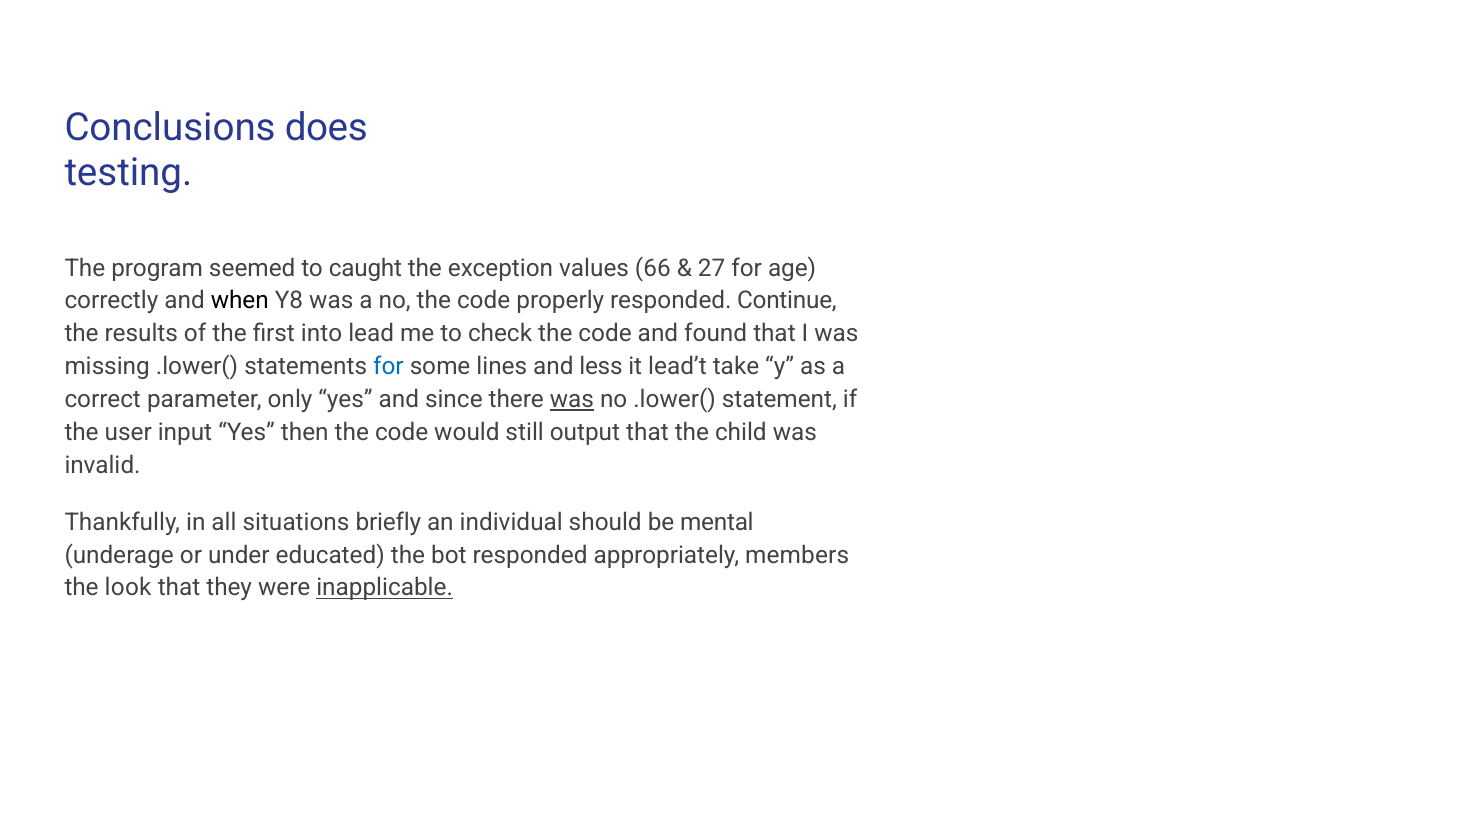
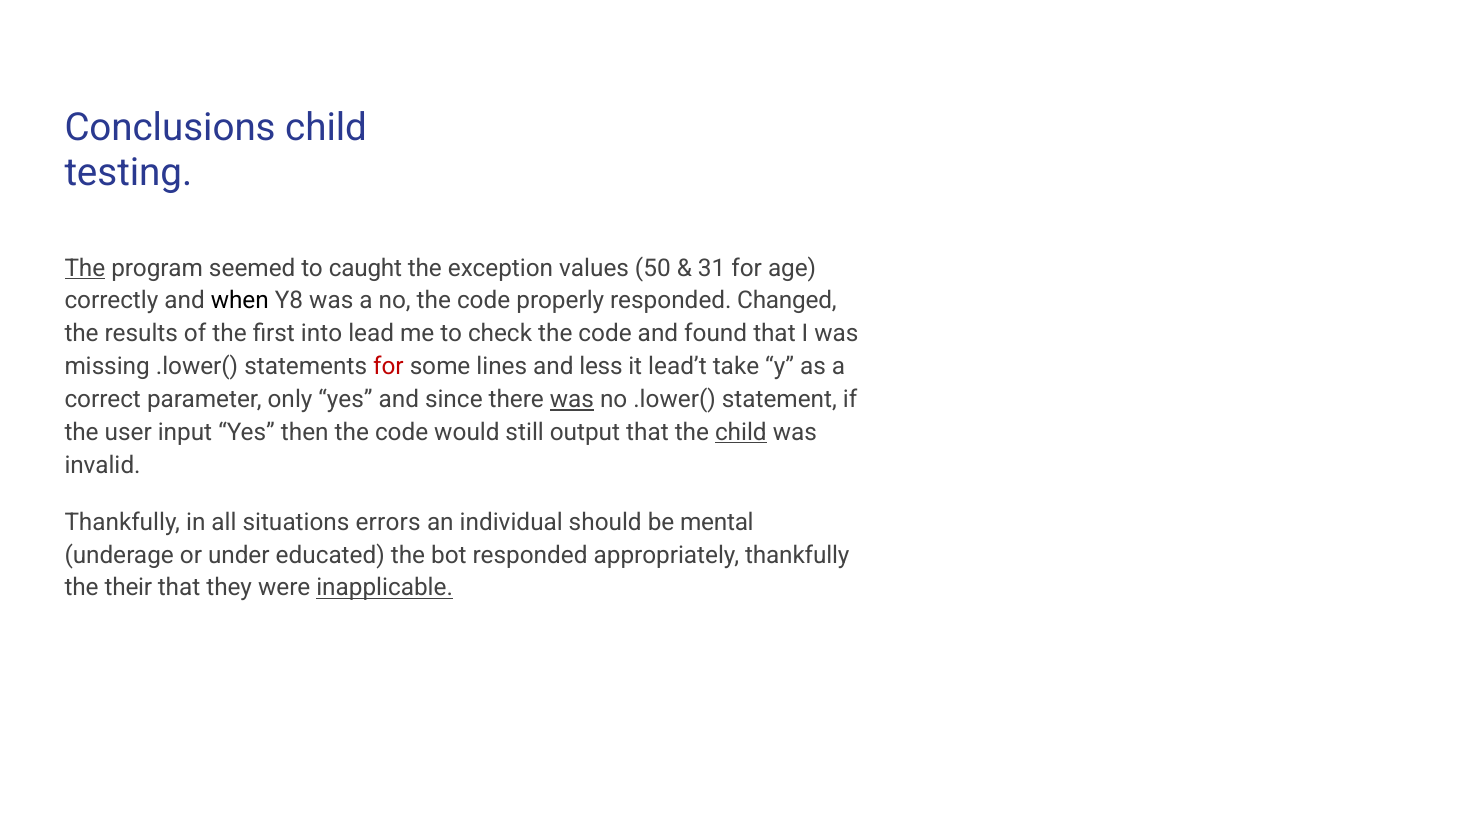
Conclusions does: does -> child (326, 128)
The underline: none -> present (85, 268)
66: 66 -> 50 (653, 268)
27: 27 -> 31 (712, 268)
Continue: Continue -> Changed (787, 301)
for colour: blue -> red (388, 367)
child underline: none -> present (741, 432)
briefly: briefly -> errors (388, 522)
appropriately members: members -> thankfully (797, 555)
look: look -> their (128, 588)
